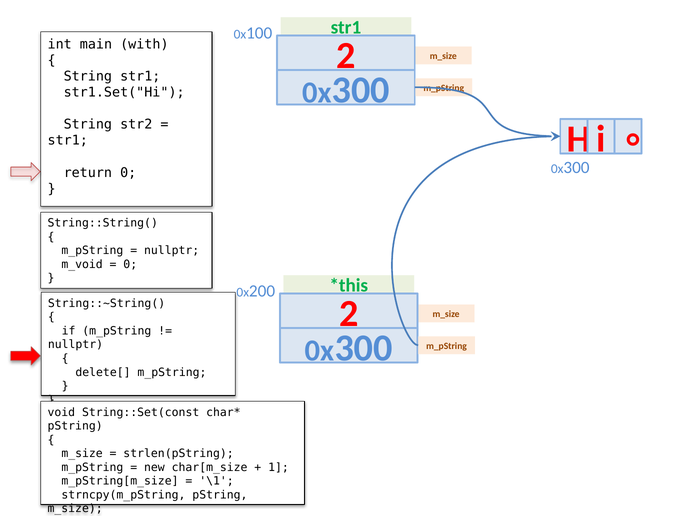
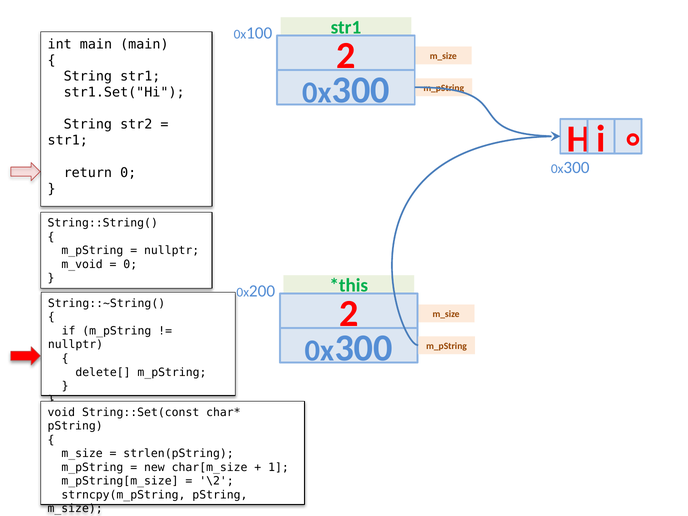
main with: with -> main (144, 44)
\1: \1 -> \2 (216, 481)
